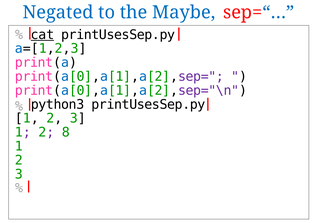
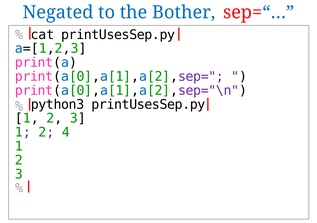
Maybe: Maybe -> Bother (184, 12)
cat underline: present -> none (42, 35)
8: 8 -> 4 (66, 133)
